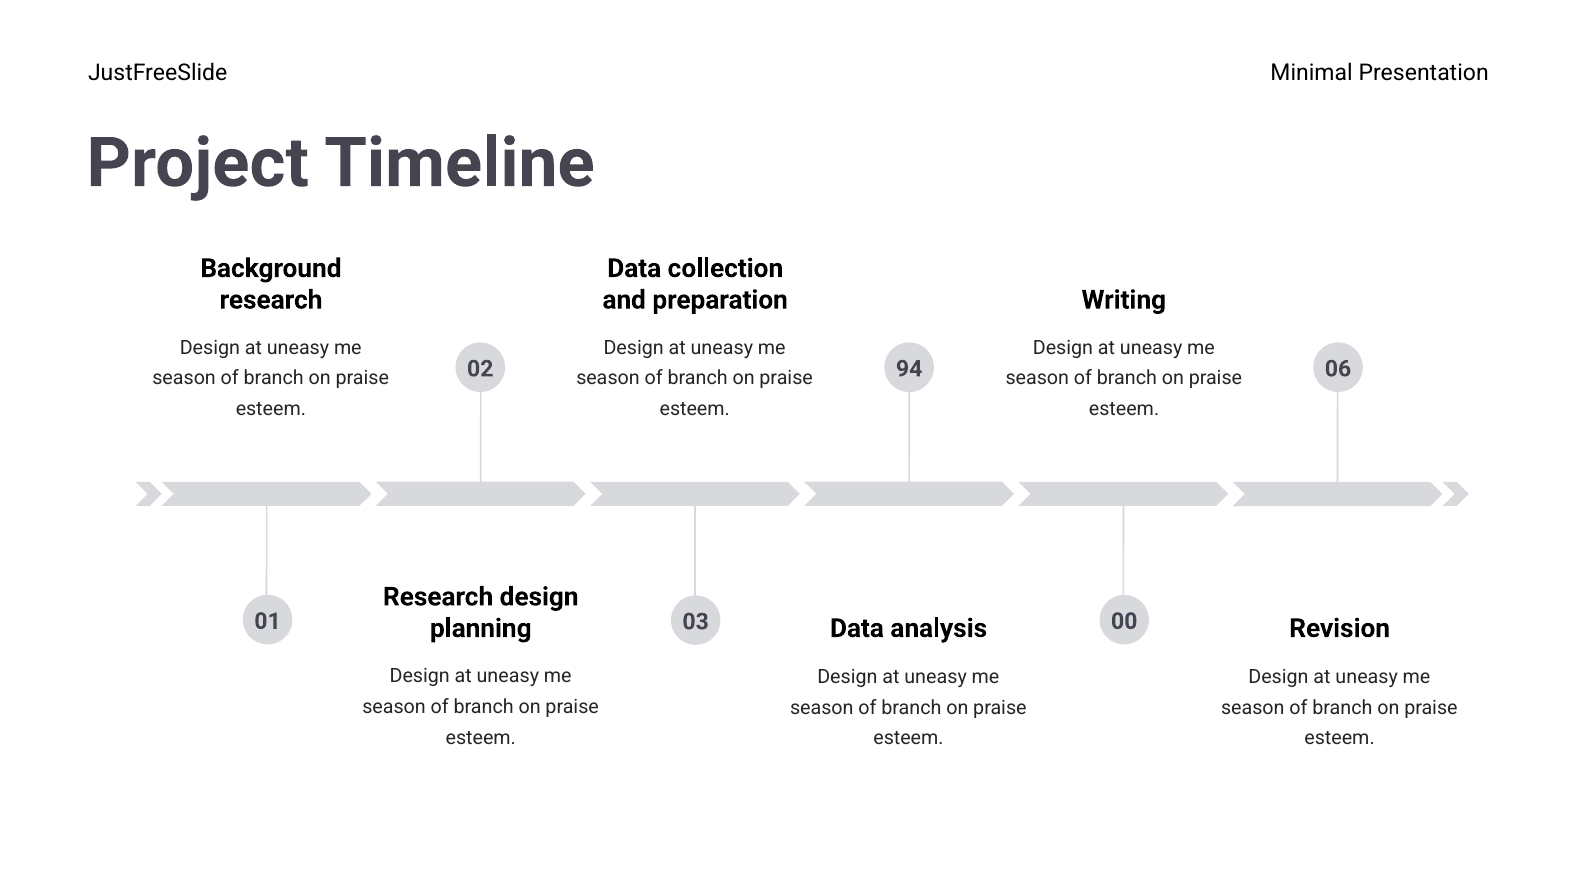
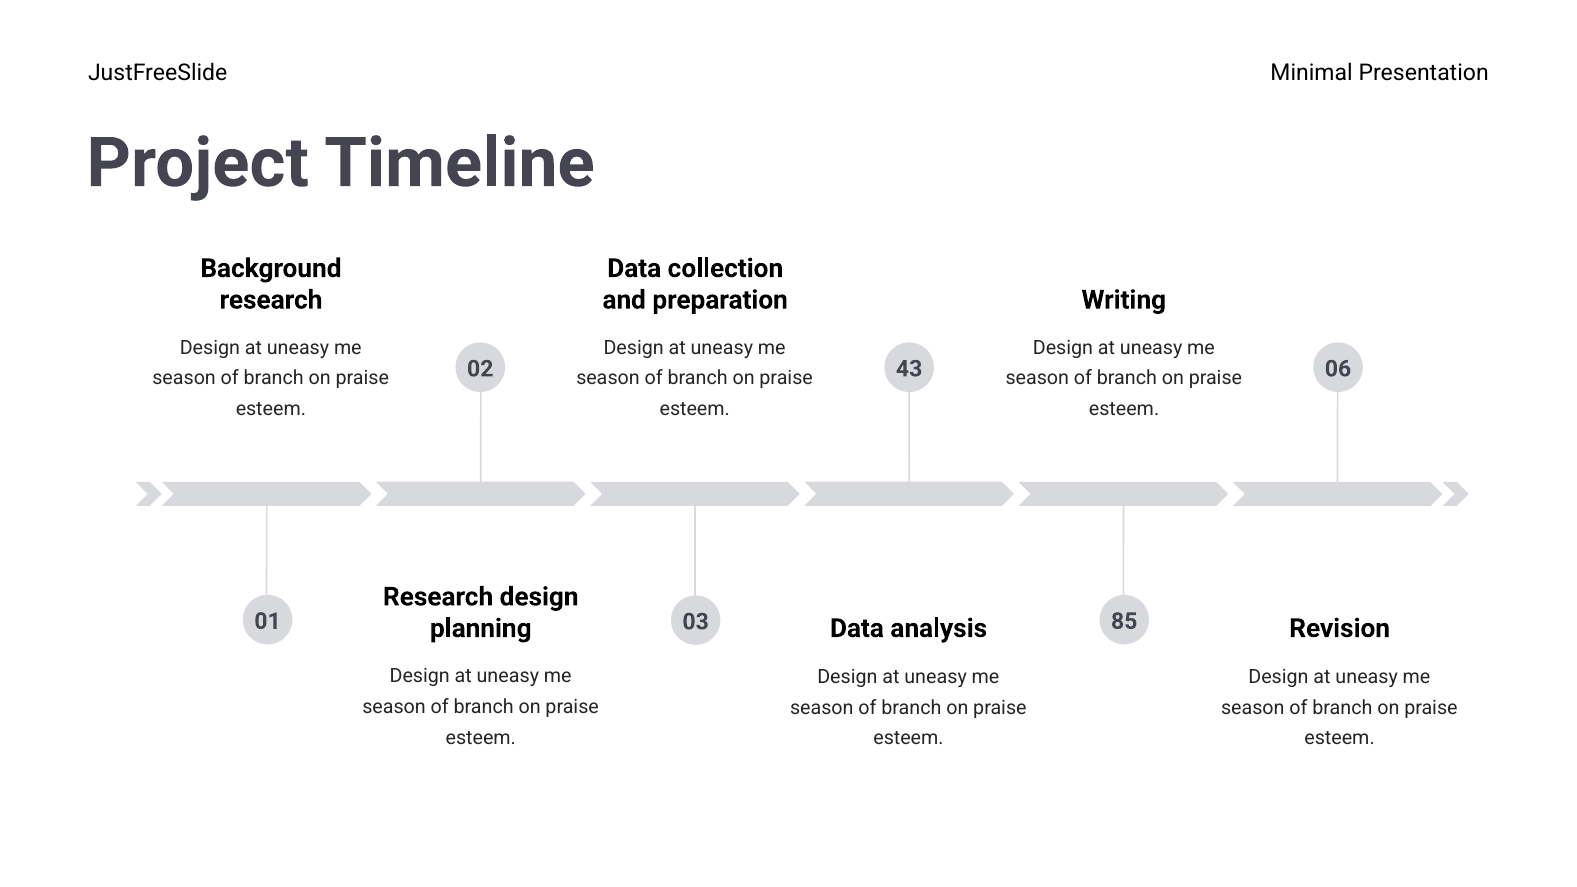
94: 94 -> 43 (909, 369)
00: 00 -> 85 (1124, 621)
